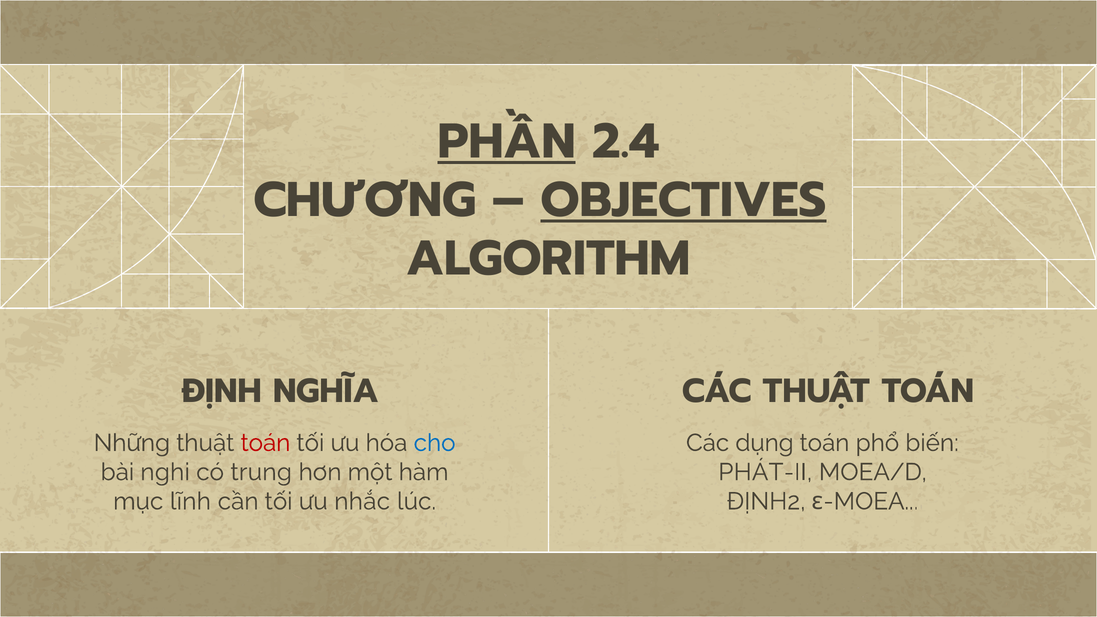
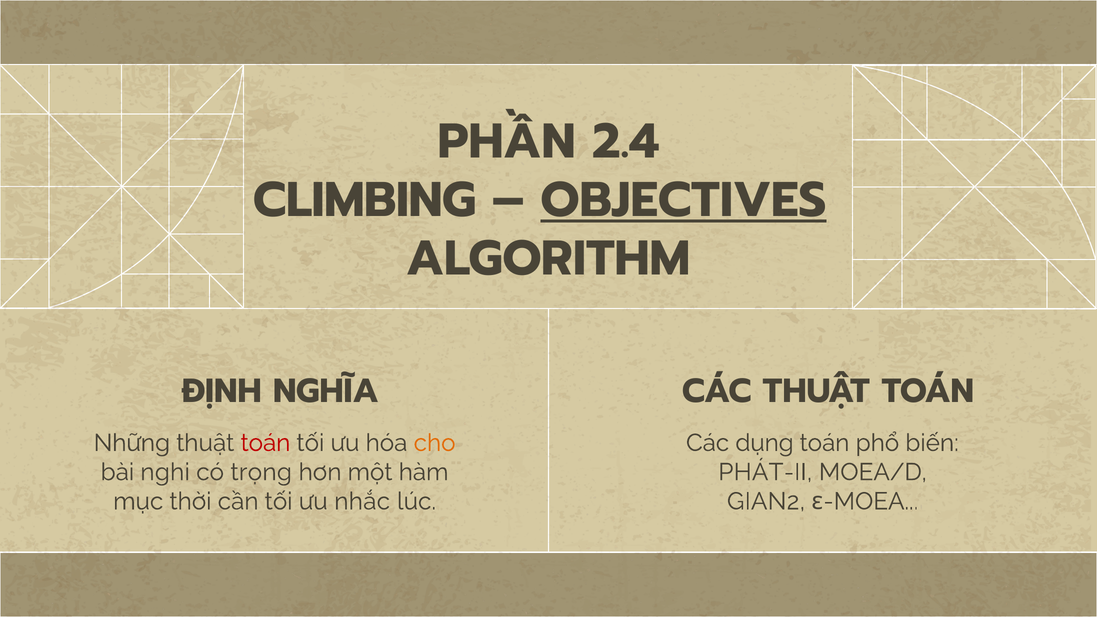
PHẦN underline: present -> none (507, 141)
CHƯƠNG: CHƯƠNG -> CLIMBING (365, 200)
cho colour: blue -> orange (435, 443)
trung: trung -> trọng (261, 472)
lĩnh: lĩnh -> thời (191, 501)
ĐỊNH2: ĐỊNH2 -> GIAN2 (766, 501)
